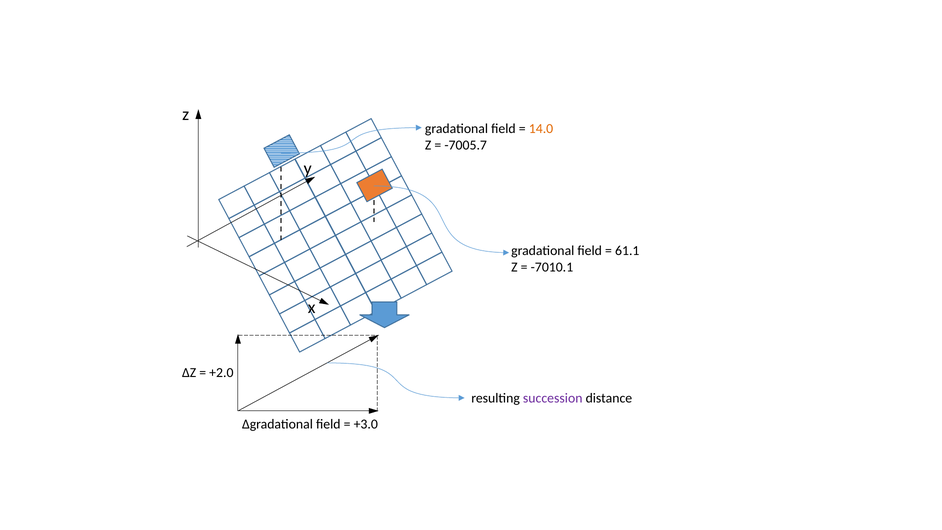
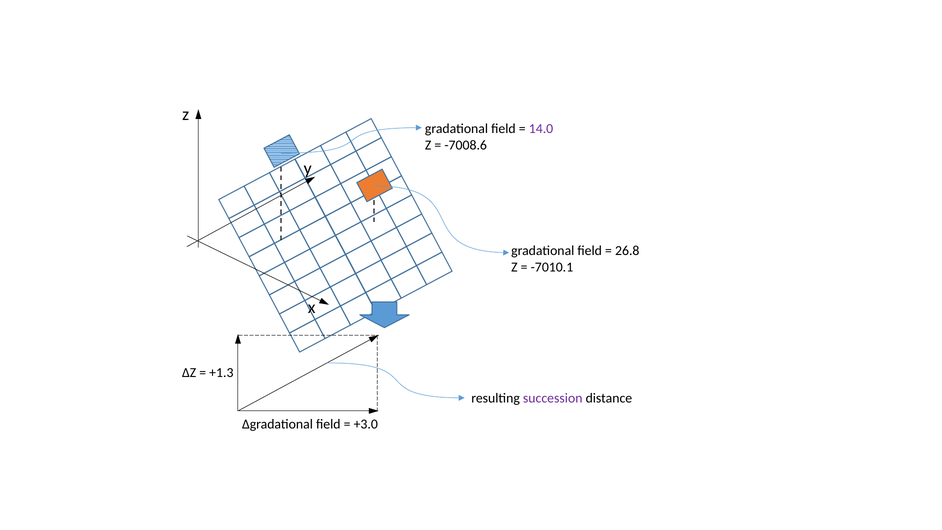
14.0 colour: orange -> purple (541, 129)
-7005.7: -7005.7 -> -7008.6 (466, 145)
61.1: 61.1 -> 26.8 (627, 251)
+2.0: +2.0 -> +1.3 (221, 372)
